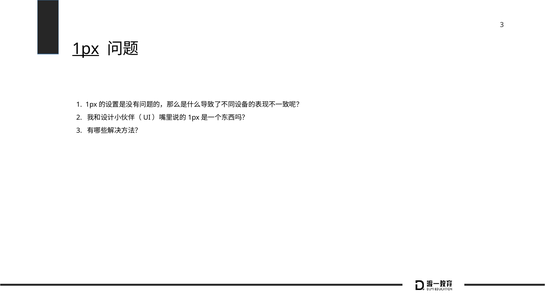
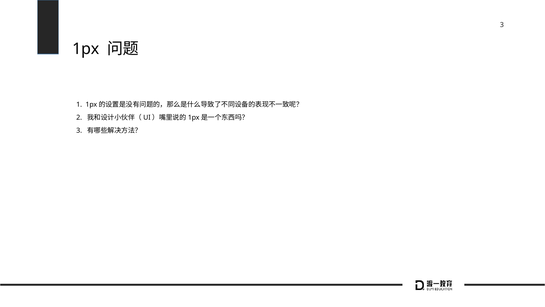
1px underline: present -> none (86, 49)
